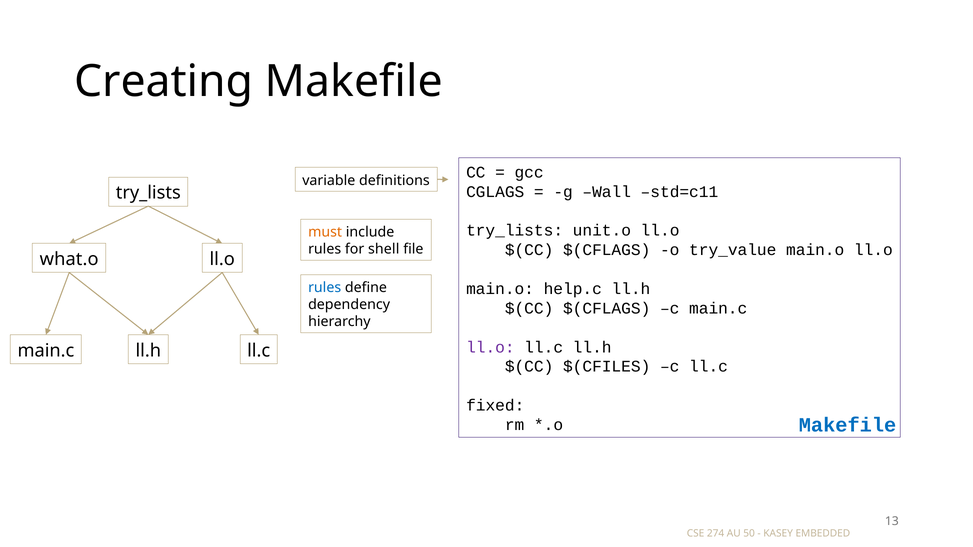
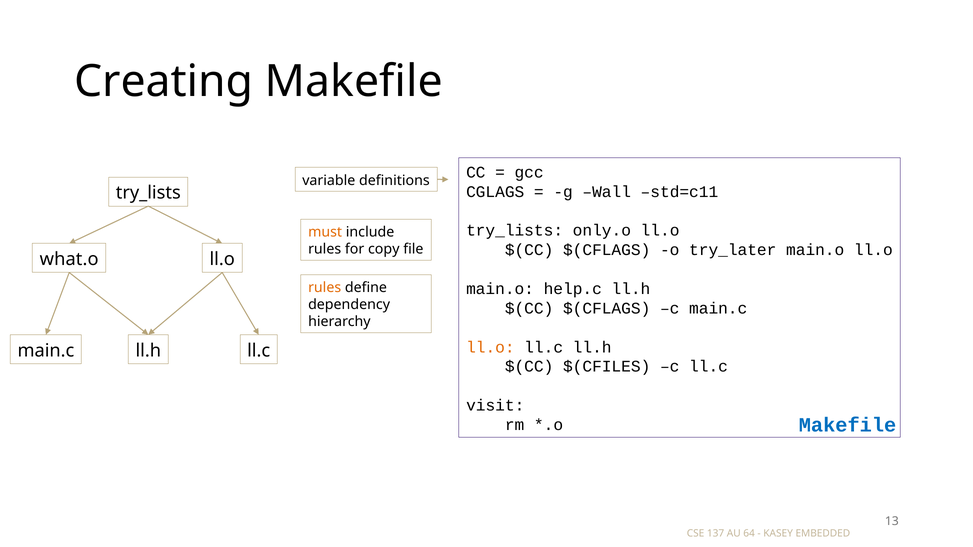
unit.o: unit.o -> only.o (602, 231)
try_value: try_value -> try_later (733, 250)
shell: shell -> copy (384, 249)
rules colour: blue -> orange (325, 288)
ll.o colour: purple -> orange (490, 347)
fixed: fixed -> visit (495, 406)
274: 274 -> 137 (716, 534)
50: 50 -> 64 (749, 534)
